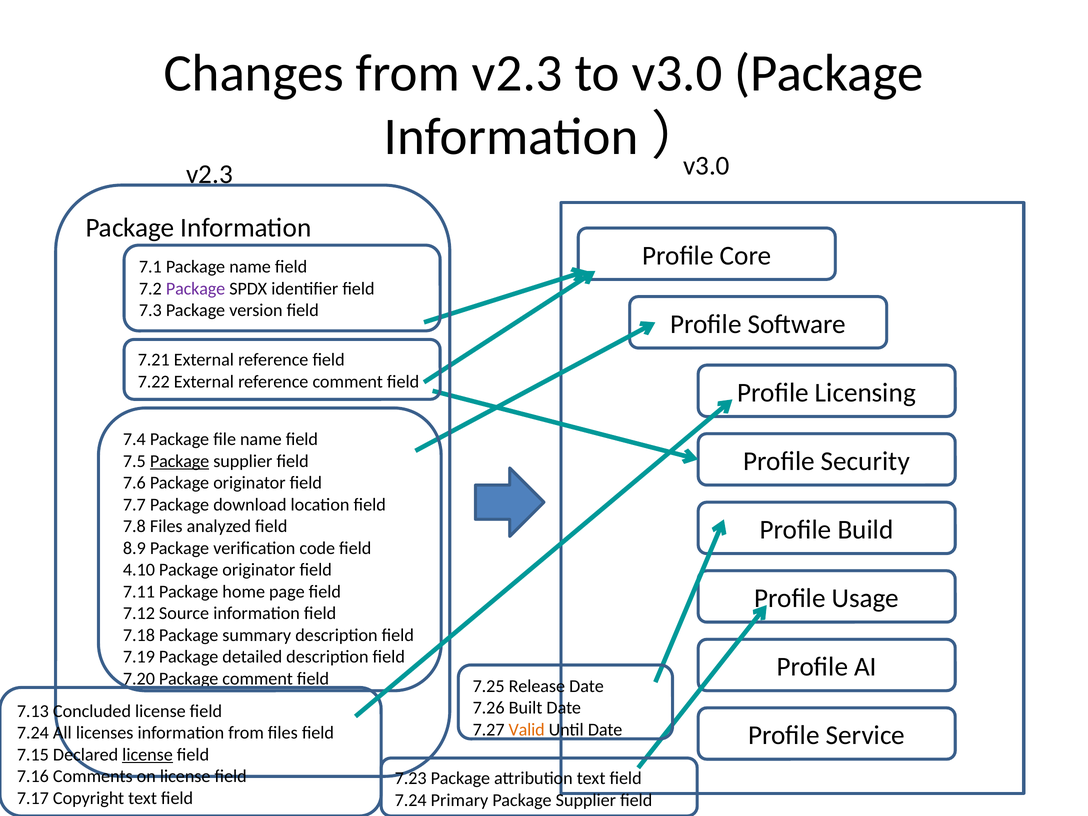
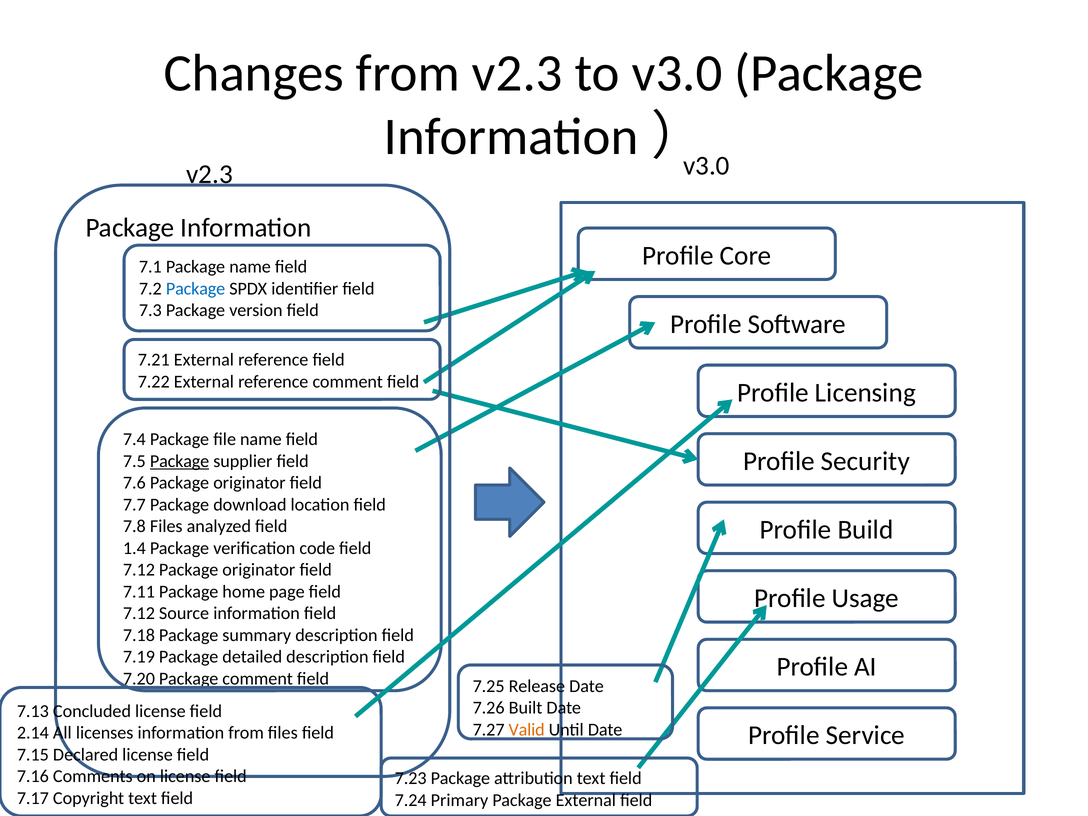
Package colour: purple -> blue (196, 289)
8.9: 8.9 -> 1.4 (134, 548)
4.10: 4.10 -> 7.12 (139, 570)
7.24: 7.24 -> 2.14 (33, 733)
license underline: present -> none (148, 755)
Primary Package Supplier: Supplier -> External (586, 800)
